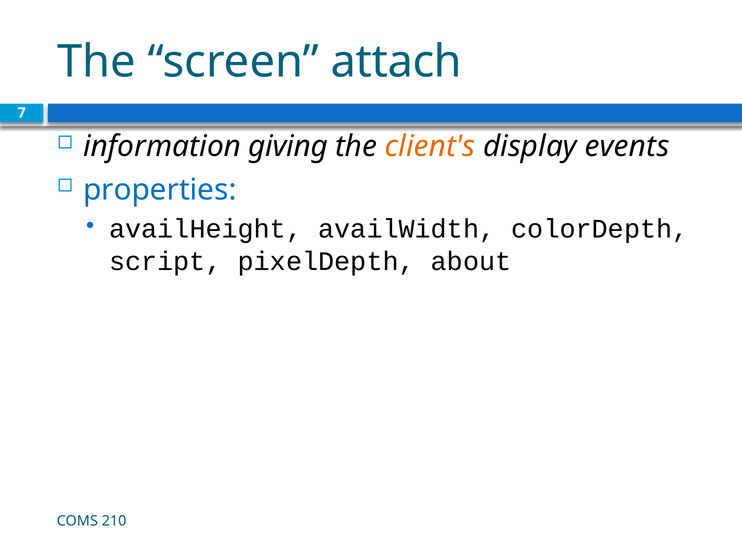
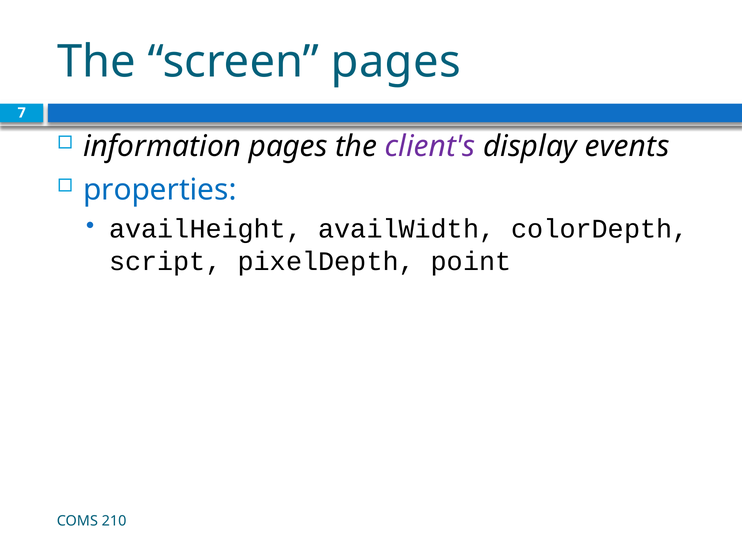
screen attach: attach -> pages (396, 62)
information giving: giving -> pages (288, 147)
client's colour: orange -> purple (430, 147)
about: about -> point (471, 261)
